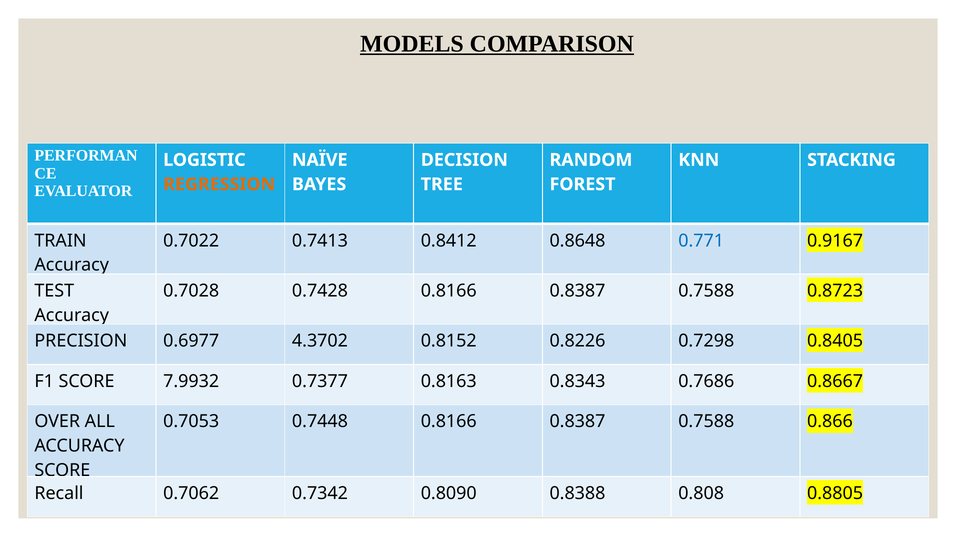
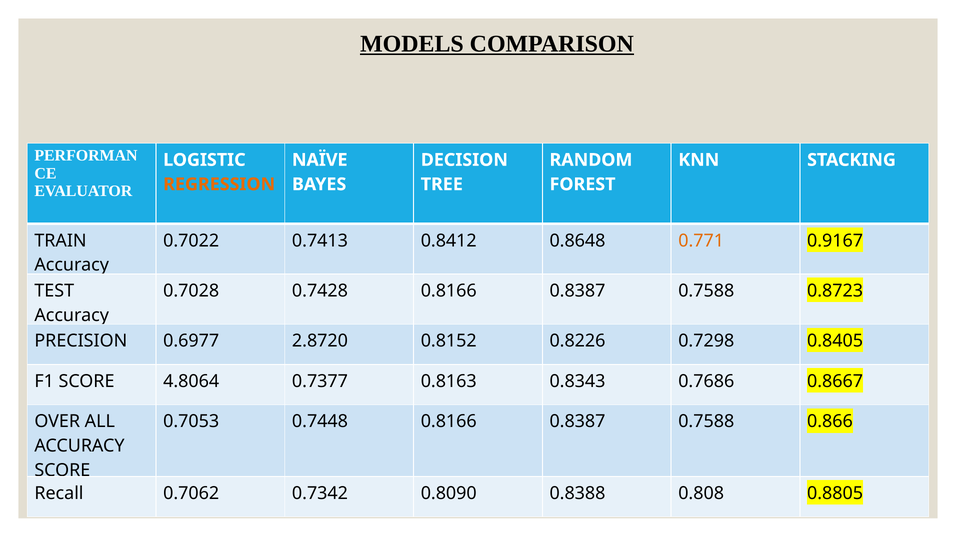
0.771 colour: blue -> orange (701, 241)
4.3702: 4.3702 -> 2.8720 (320, 341)
7.9932: 7.9932 -> 4.8064 (191, 382)
